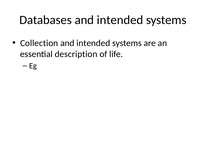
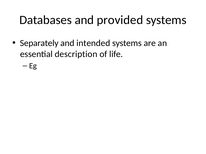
Databases and intended: intended -> provided (120, 20)
Collection: Collection -> Separately (39, 43)
